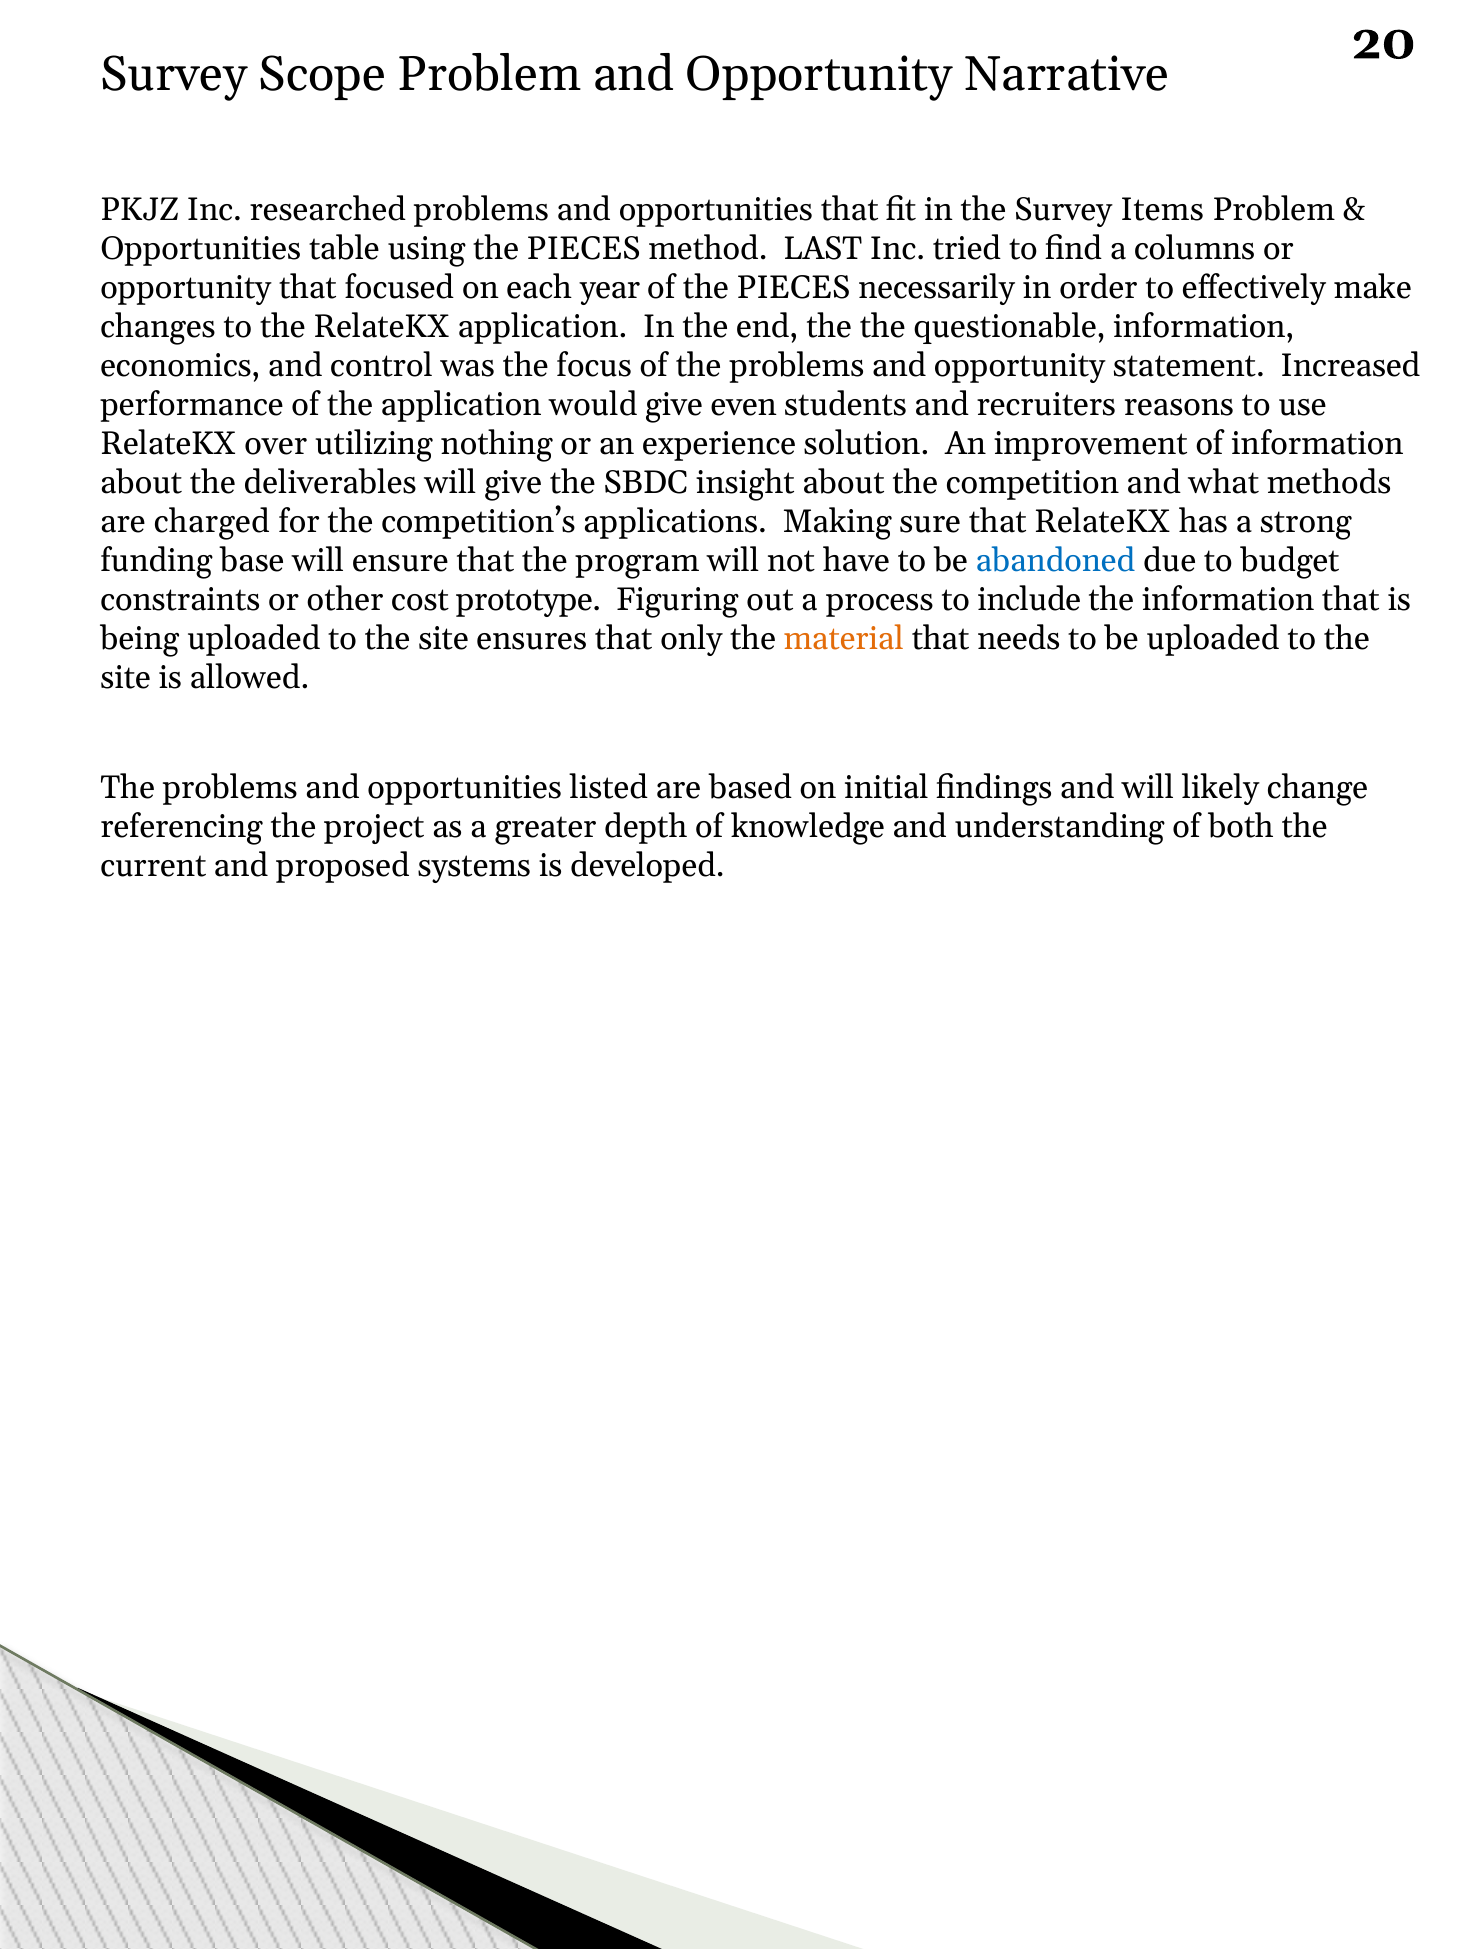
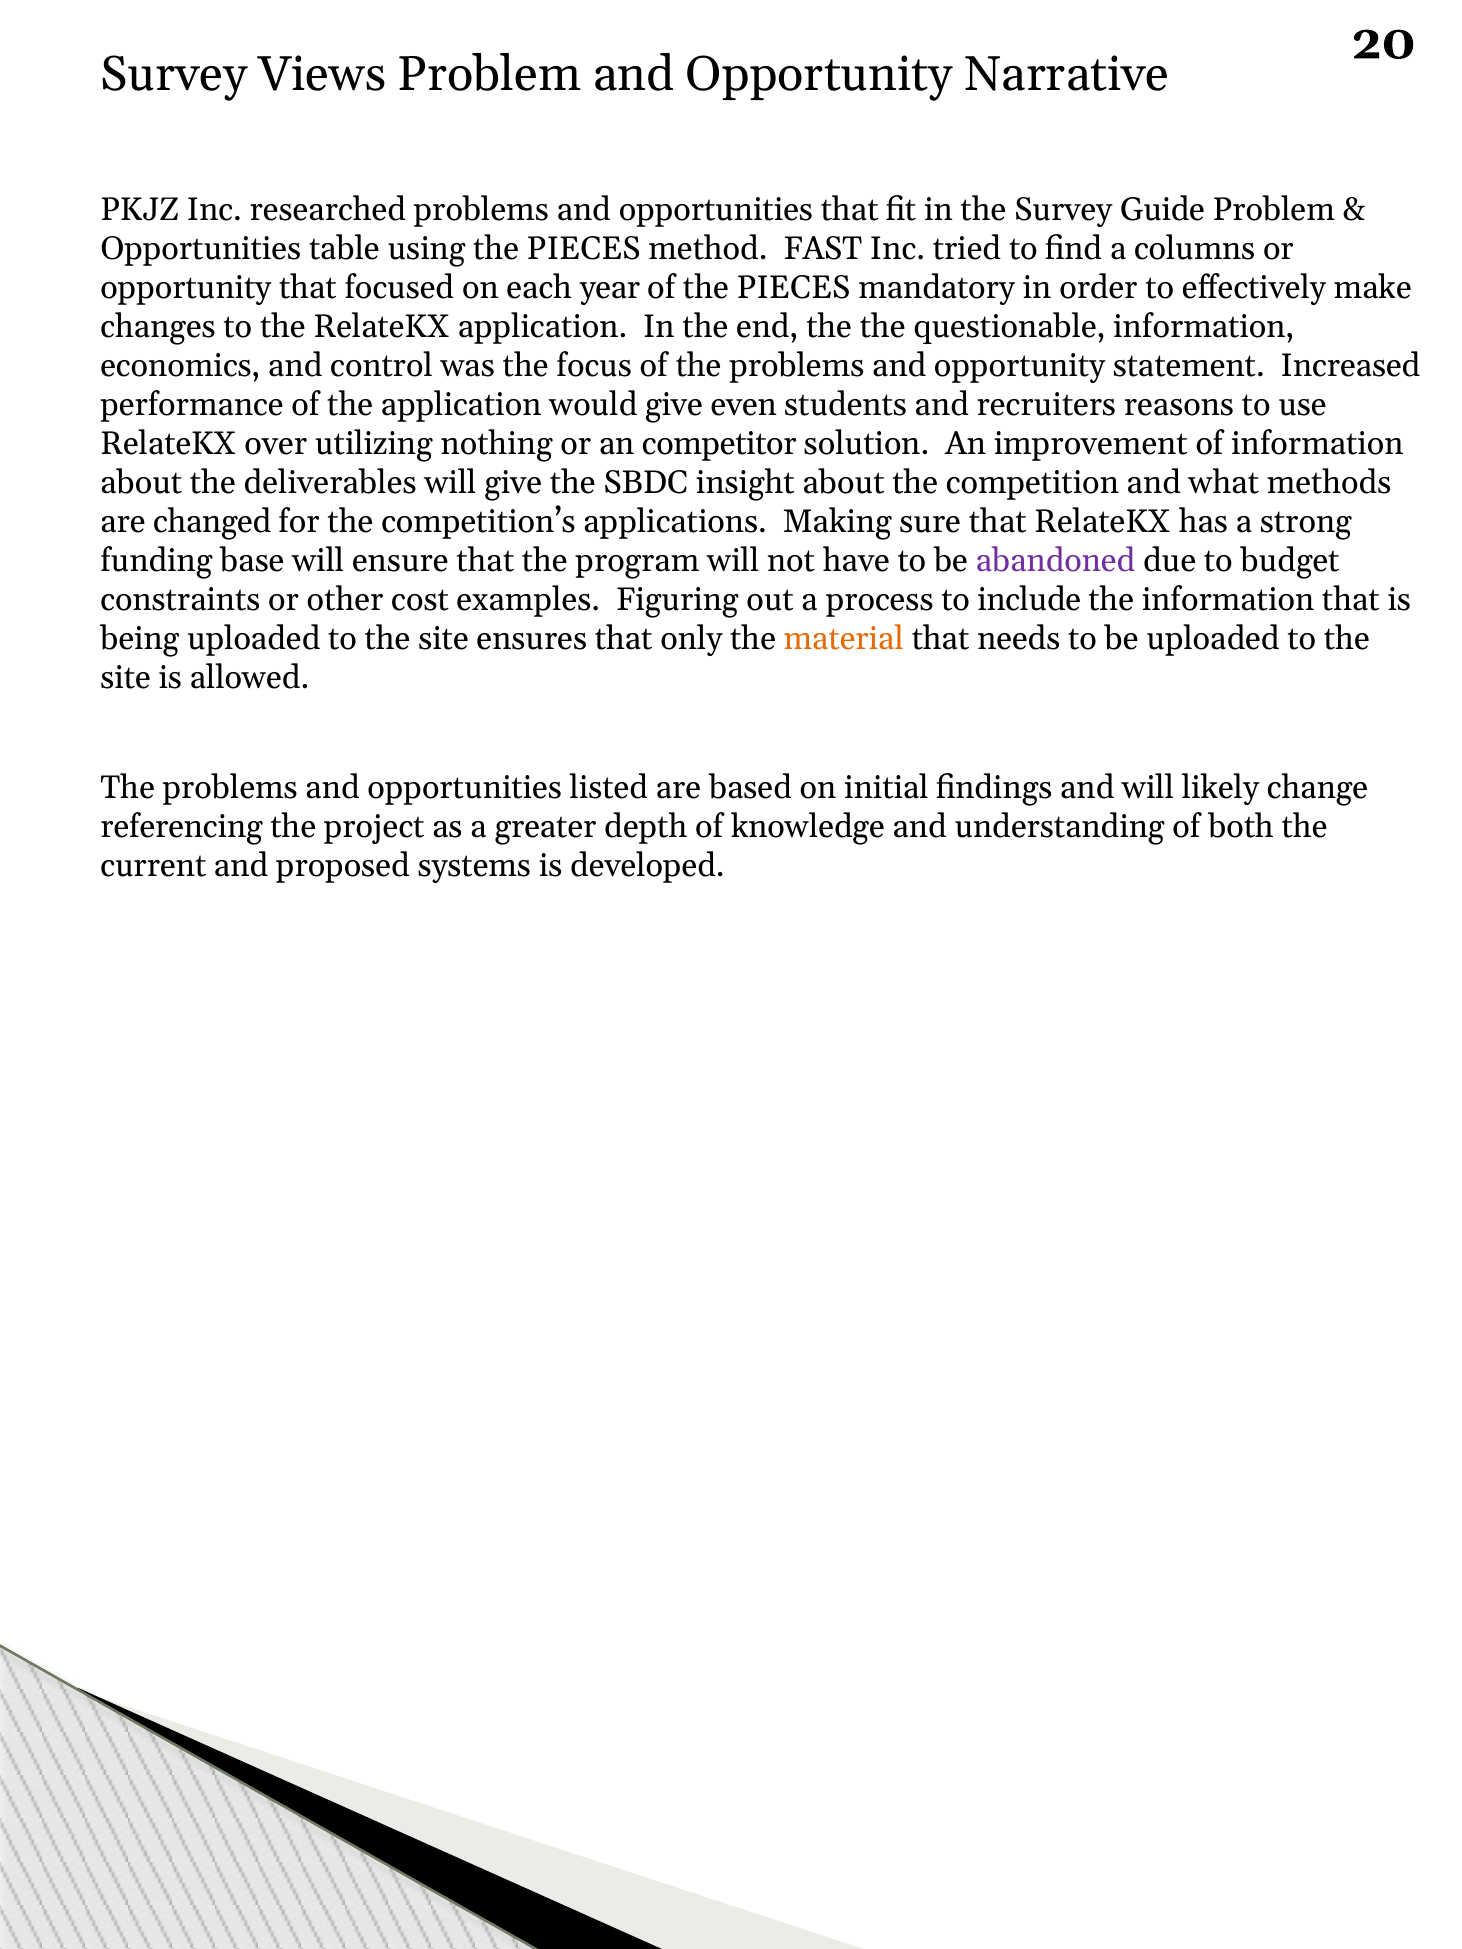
Scope: Scope -> Views (322, 75)
Items: Items -> Guide (1163, 210)
LAST: LAST -> FAST (823, 249)
necessarily: necessarily -> mandatory (937, 288)
experience: experience -> competitor (719, 444)
charged: charged -> changed (212, 522)
abandoned colour: blue -> purple (1056, 561)
prototype: prototype -> examples (528, 600)
